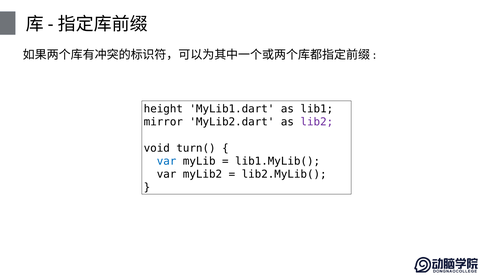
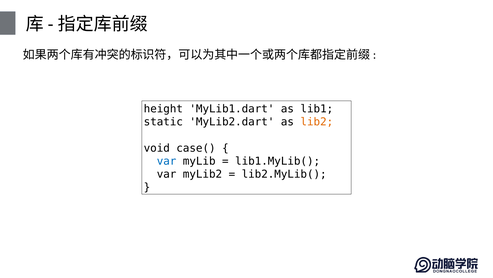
mirror: mirror -> static (163, 122)
lib2 colour: purple -> orange (317, 122)
turn(: turn( -> case( (196, 148)
